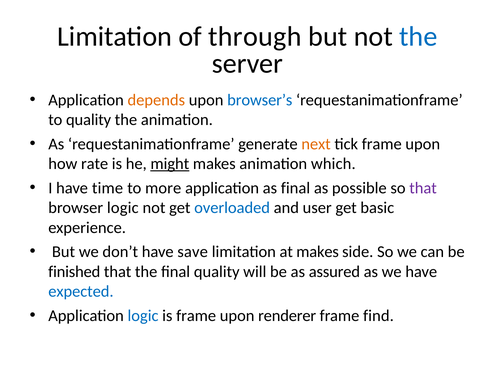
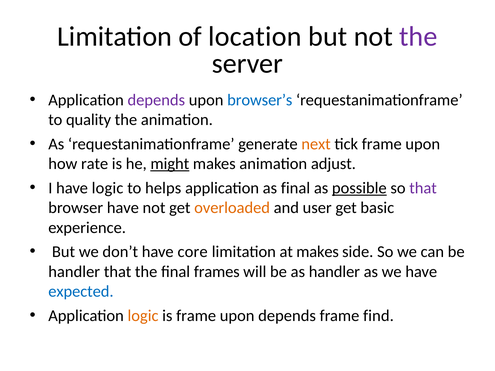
through: through -> location (255, 36)
the colour: blue -> purple (418, 36)
depends colour: orange -> purple (156, 100)
which: which -> adjust (333, 164)
have time: time -> logic (108, 188)
more: more -> helps (163, 188)
possible underline: none -> present (359, 188)
browser logic: logic -> have (123, 208)
overloaded colour: blue -> orange (232, 208)
save: save -> core (193, 252)
finished: finished -> handler (74, 272)
final quality: quality -> frames (217, 272)
as assured: assured -> handler (334, 272)
logic colour: blue -> orange (143, 316)
upon renderer: renderer -> depends (287, 316)
